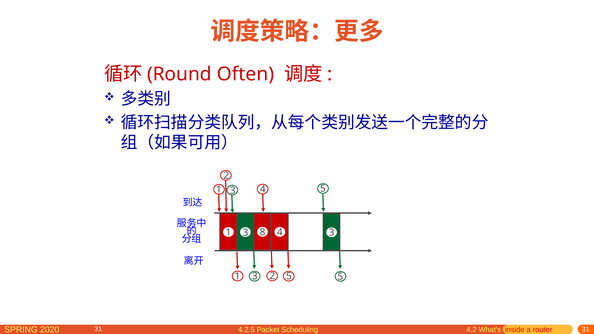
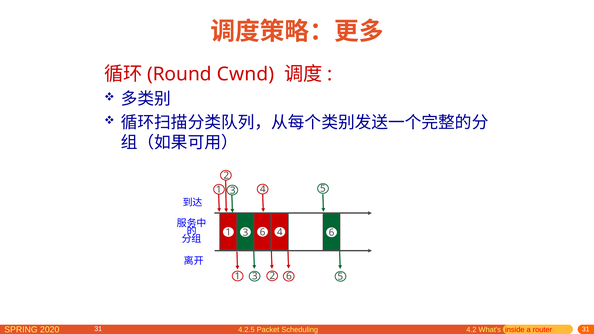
Often: Often -> Cwnd (245, 74)
1 8: 8 -> 6 (263, 232)
4 3: 3 -> 6 (332, 233)
2 5: 5 -> 6 (289, 276)
